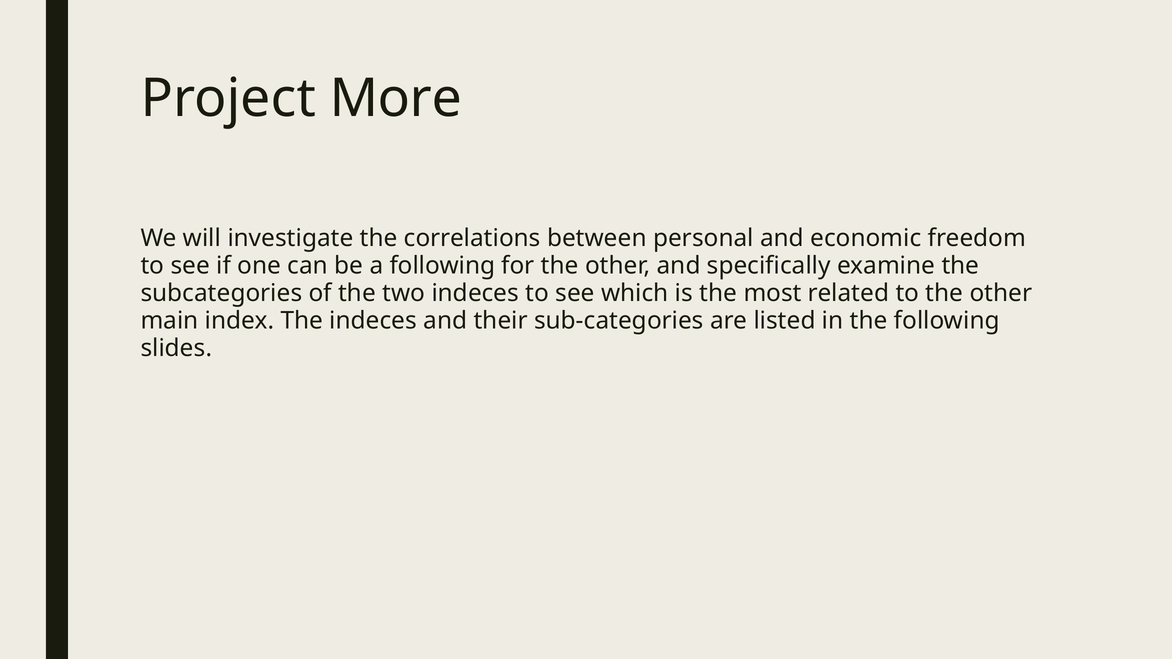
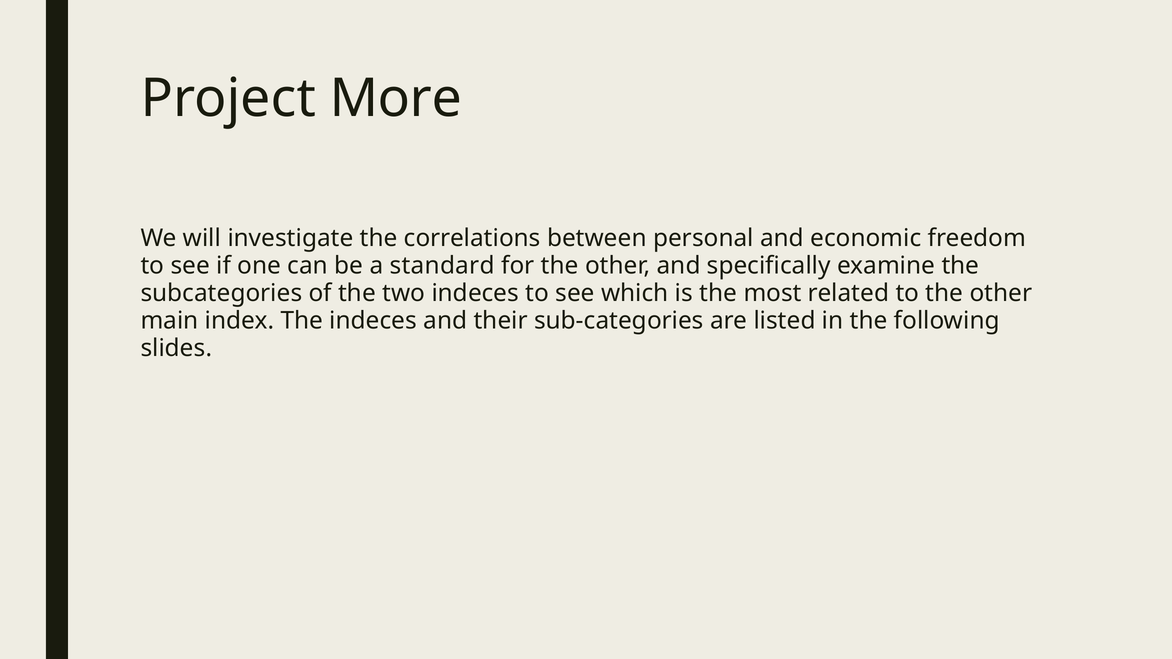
a following: following -> standard (442, 266)
